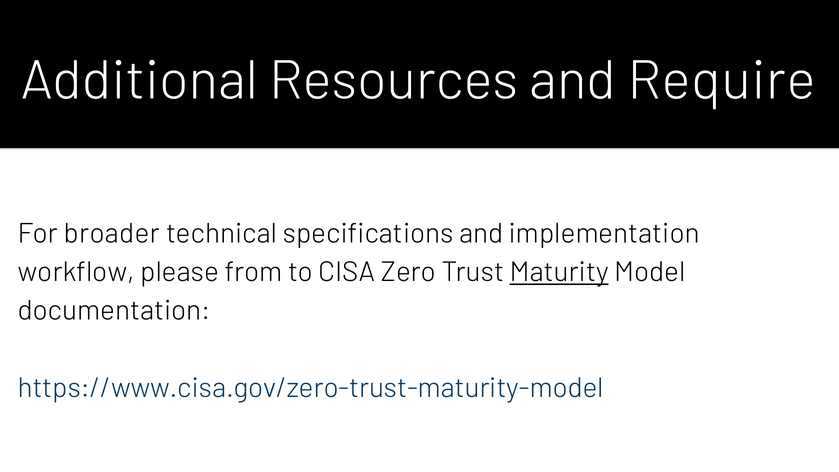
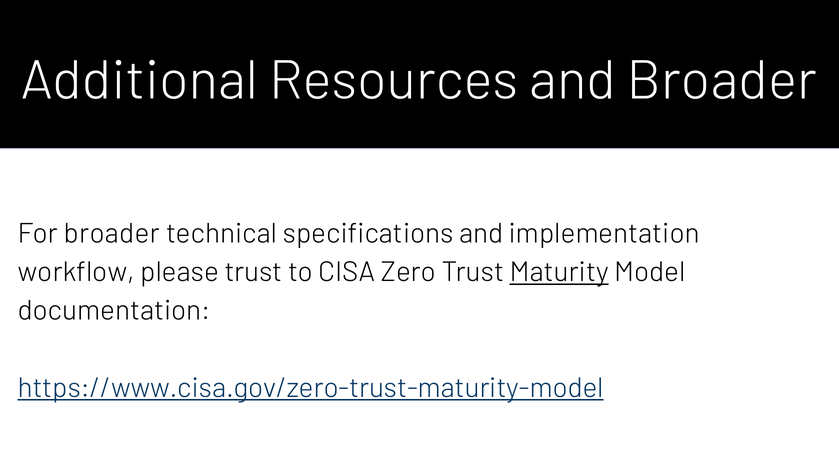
and Require: Require -> Broader (722, 81)
please from: from -> trust (254, 272)
https://www.cisa.gov/zero-trust-maturity-model underline: none -> present (311, 388)
